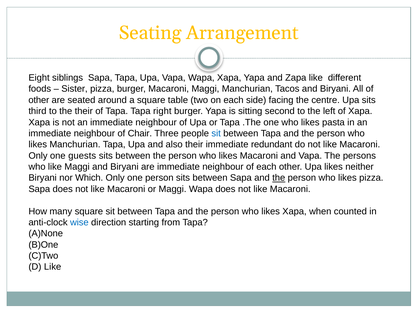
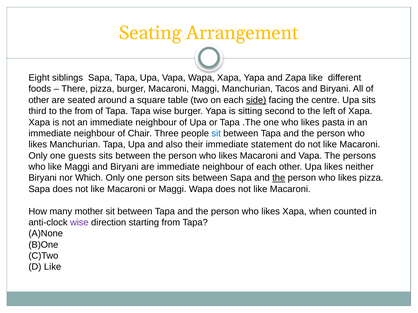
Sister: Sister -> There (75, 89)
side underline: none -> present (256, 100)
the their: their -> from (84, 111)
Tapa right: right -> wise (162, 111)
redundant: redundant -> statement (272, 145)
many square: square -> mother (89, 212)
wise colour: blue -> purple (79, 223)
